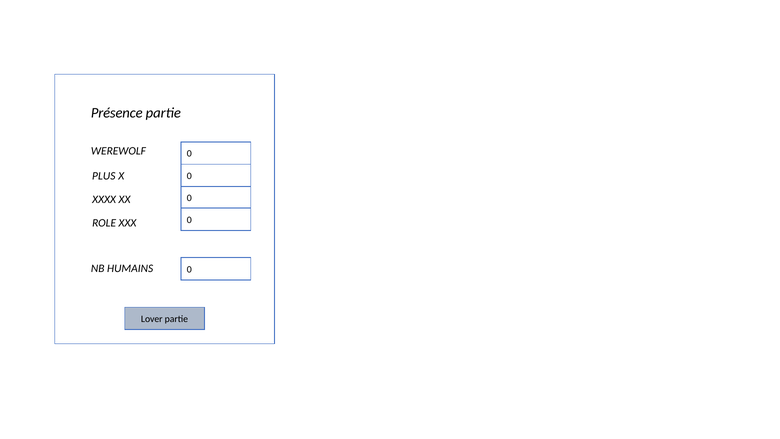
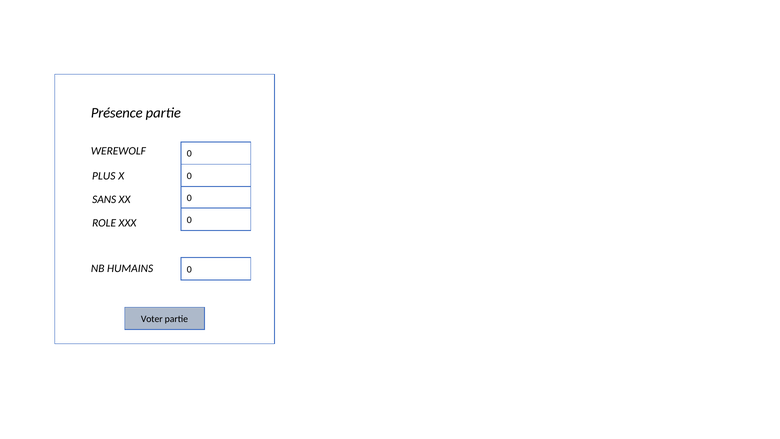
XXXX: XXXX -> SANS (104, 199)
Lover: Lover -> Voter (152, 319)
